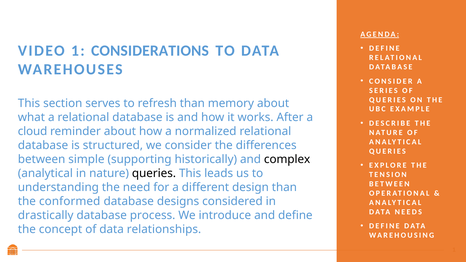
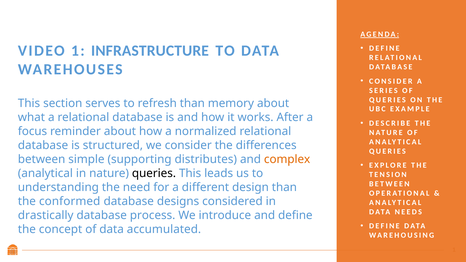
CONSIDERATIONS: CONSIDERATIONS -> INFRASTRUCTURE (150, 51)
cloud: cloud -> focus (33, 131)
historically: historically -> distributes (206, 159)
complex colour: black -> orange (287, 159)
relationships: relationships -> accumulated (164, 229)
